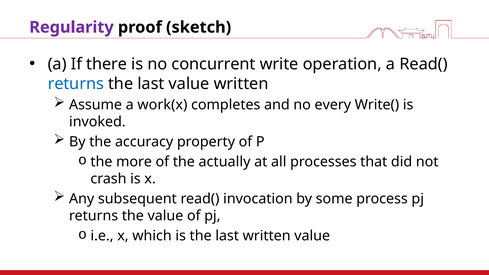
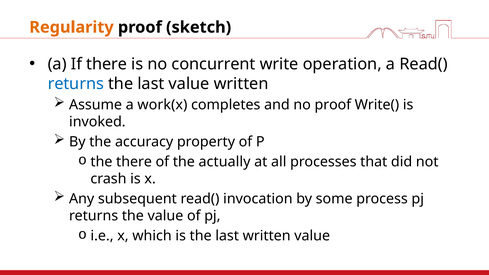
Regularity colour: purple -> orange (71, 27)
no every: every -> proof (333, 105)
the more: more -> there (134, 162)
